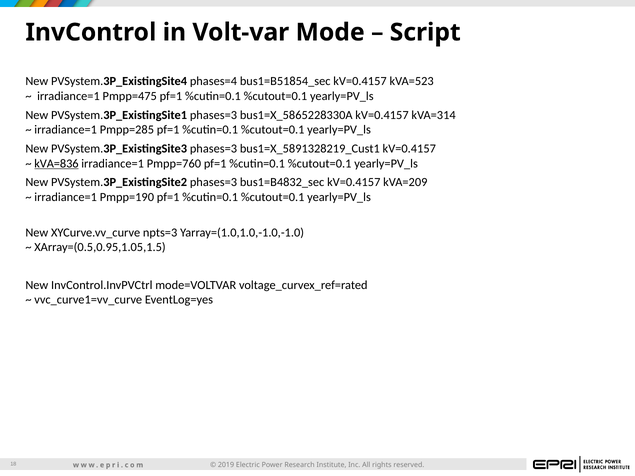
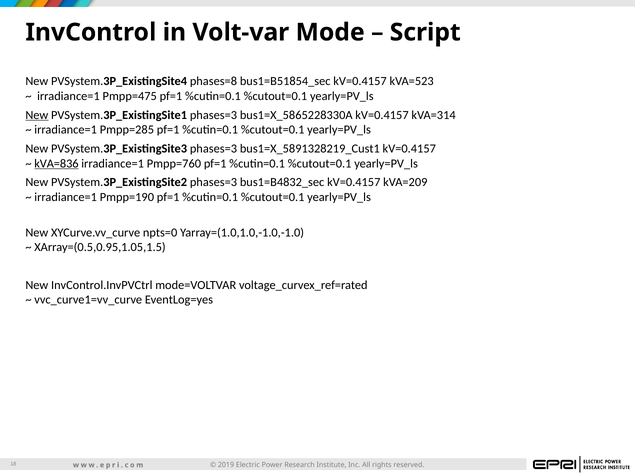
phases=4: phases=4 -> phases=8 (213, 81)
New underline: none -> present (37, 115)
npts=3: npts=3 -> npts=0 (160, 233)
